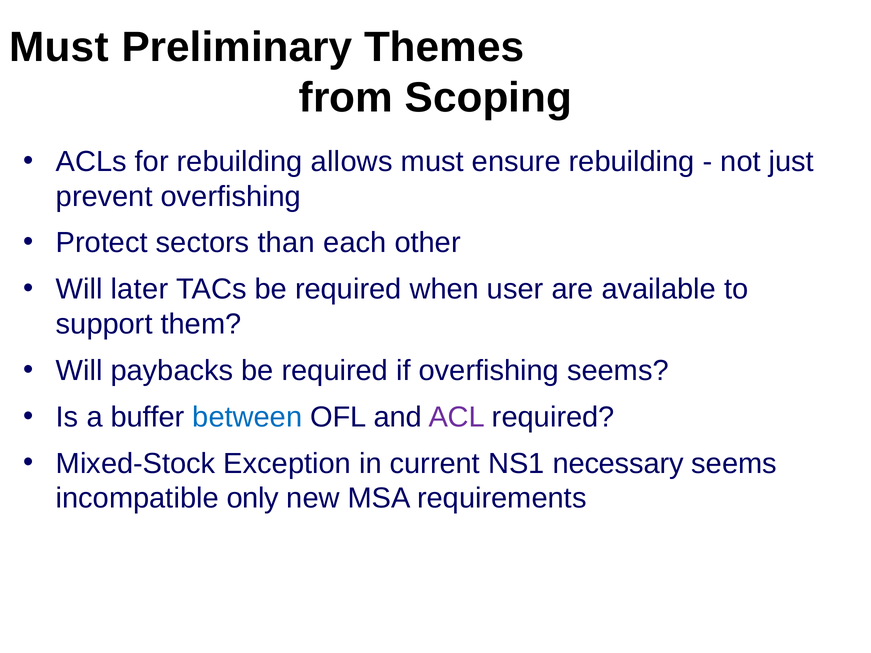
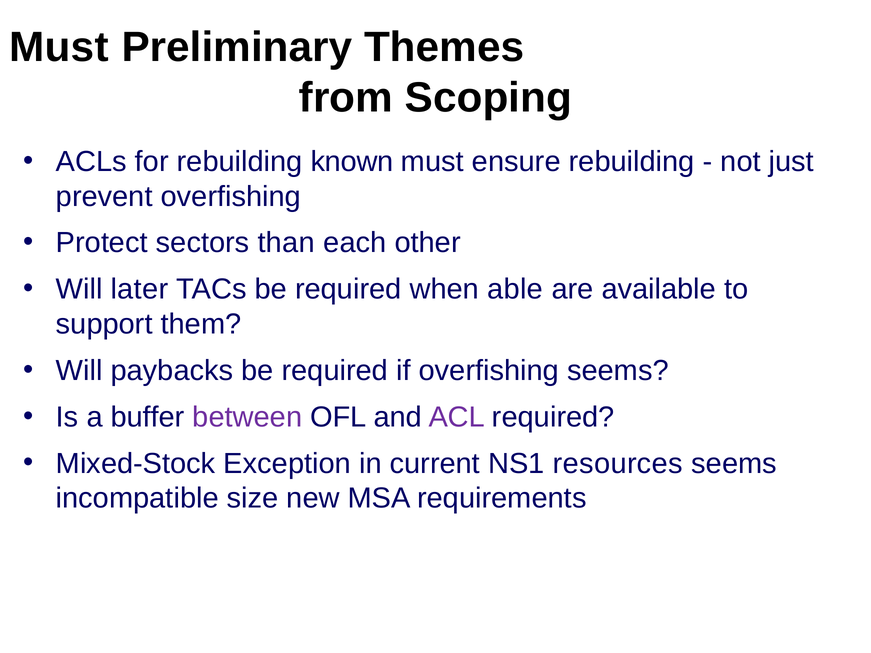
allows: allows -> known (352, 162)
user: user -> able (515, 289)
between colour: blue -> purple (247, 417)
necessary: necessary -> resources (618, 464)
only: only -> size (253, 499)
